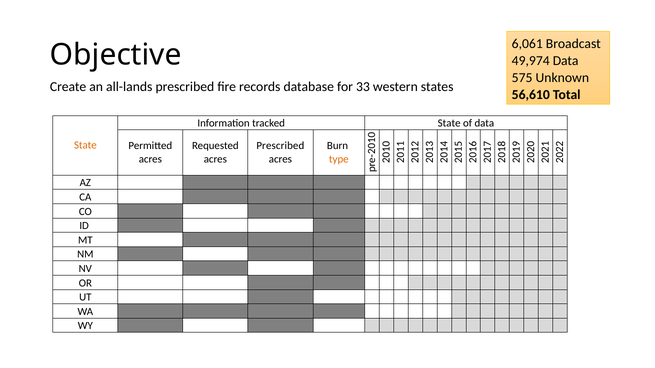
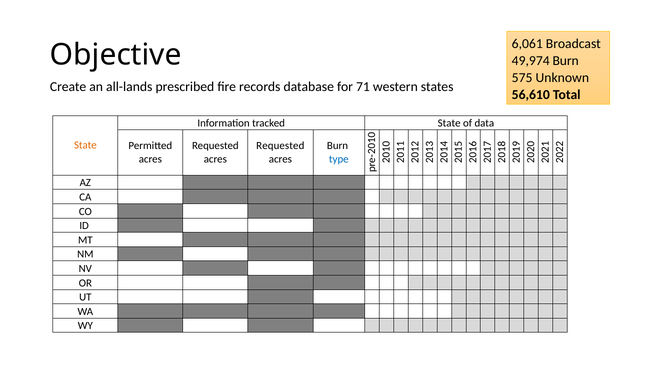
49,974 Data: Data -> Burn (566, 61)
33: 33 -> 71 (363, 87)
Prescribed: Prescribed -> Requested (280, 146)
type colour: orange -> blue (339, 159)
